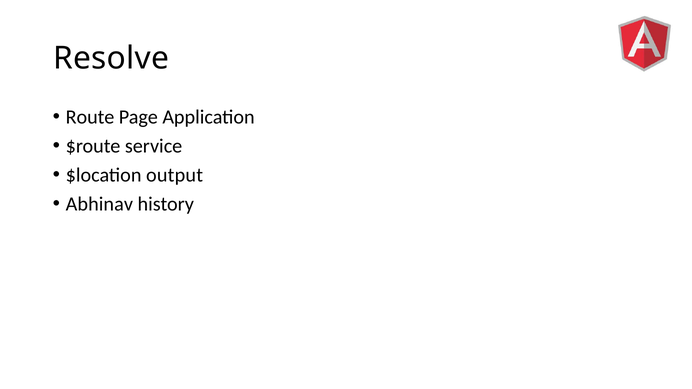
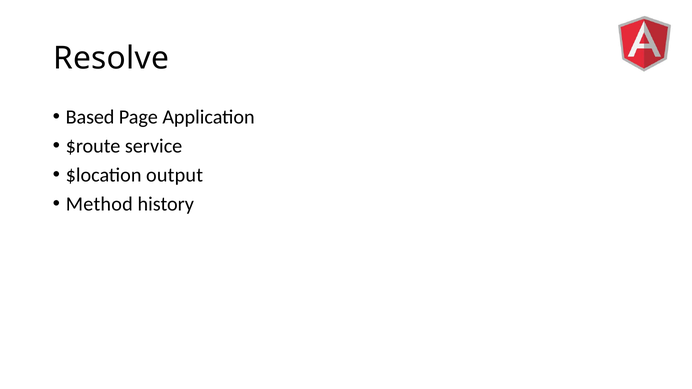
Route: Route -> Based (90, 117)
Abhinav: Abhinav -> Method (99, 204)
